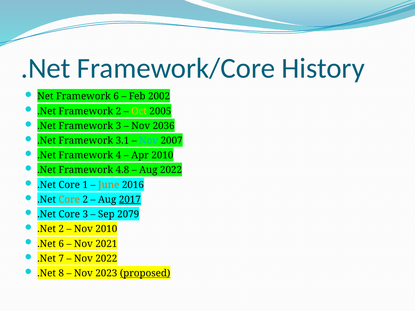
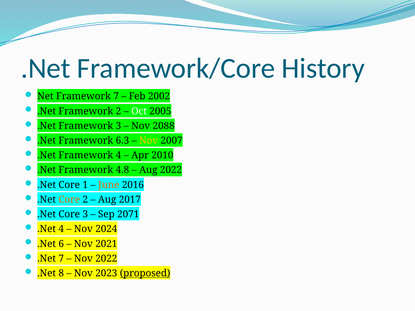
Framework 6: 6 -> 7 (116, 96)
Oct colour: yellow -> white (139, 111)
2036: 2036 -> 2088 (164, 126)
3.1: 3.1 -> 6.3 (122, 141)
Nov colour: light blue -> yellow (149, 141)
2017 underline: present -> none (130, 200)
2079: 2079 -> 2071 (128, 214)
.Net 2: 2 -> 4 (61, 229)
Nov 2010: 2010 -> 2024 (106, 229)
